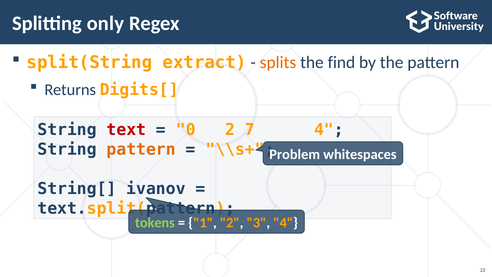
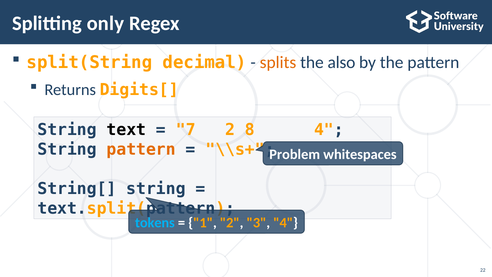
extract: extract -> decimal (204, 62)
find: find -> also (341, 62)
text colour: red -> black (126, 129)
0: 0 -> 7 (186, 129)
7: 7 -> 8 (250, 129)
String[ ivanov: ivanov -> string (156, 189)
tokens colour: light green -> light blue (155, 222)
